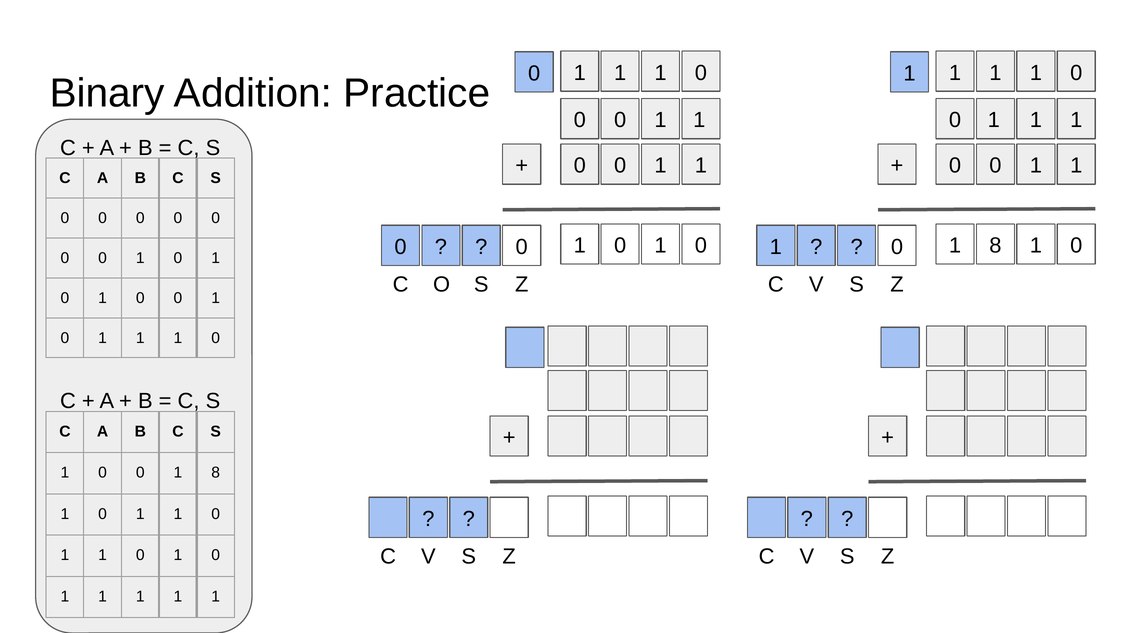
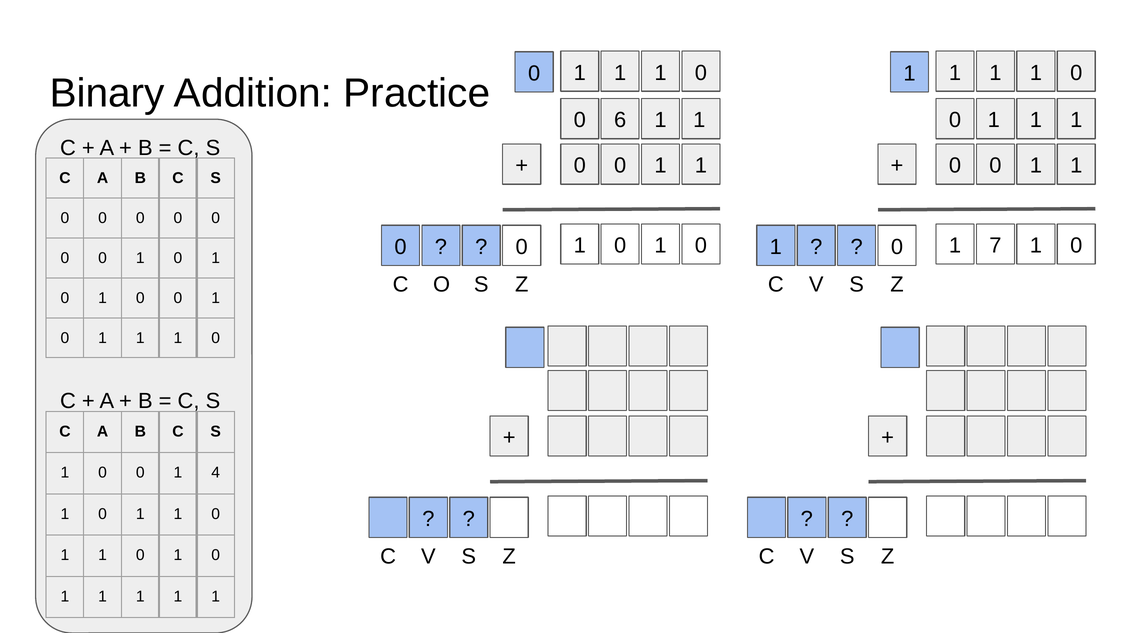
0: 0 -> 6 (620, 120)
8: 8 -> 7 (995, 246)
0 1 8: 8 -> 4 (216, 473)
